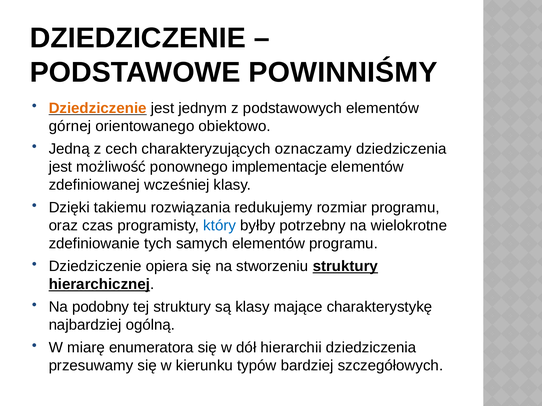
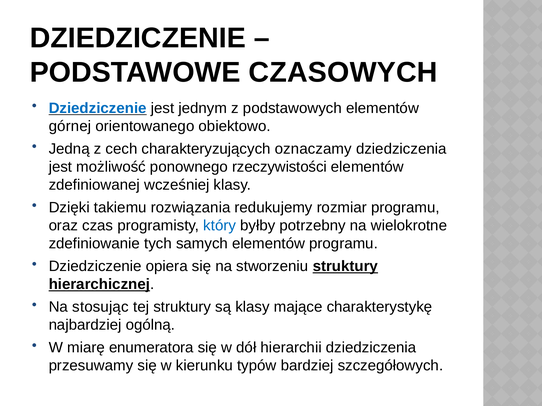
POWINNIŚMY: POWINNIŚMY -> CZASOWYCH (343, 72)
Dziedziczenie colour: orange -> blue (98, 108)
implementacje: implementacje -> rzeczywistości (279, 167)
podobny: podobny -> stosując (100, 307)
